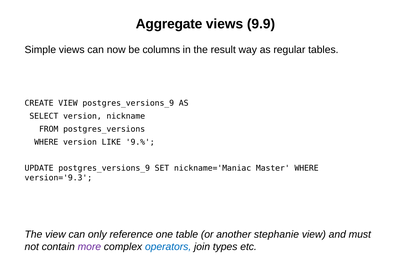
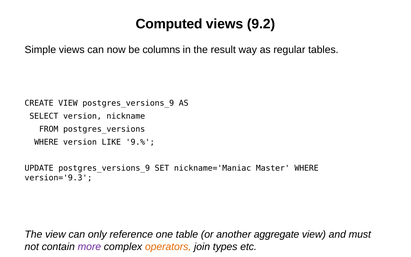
Aggregate: Aggregate -> Computed (169, 24)
9.9: 9.9 -> 9.2 (261, 24)
stephanie: stephanie -> aggregate (277, 234)
operators colour: blue -> orange (168, 247)
